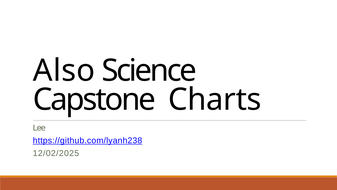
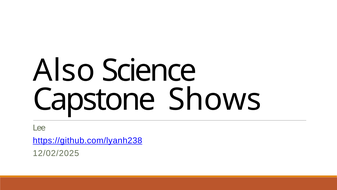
Charts: Charts -> Shows (215, 99)
